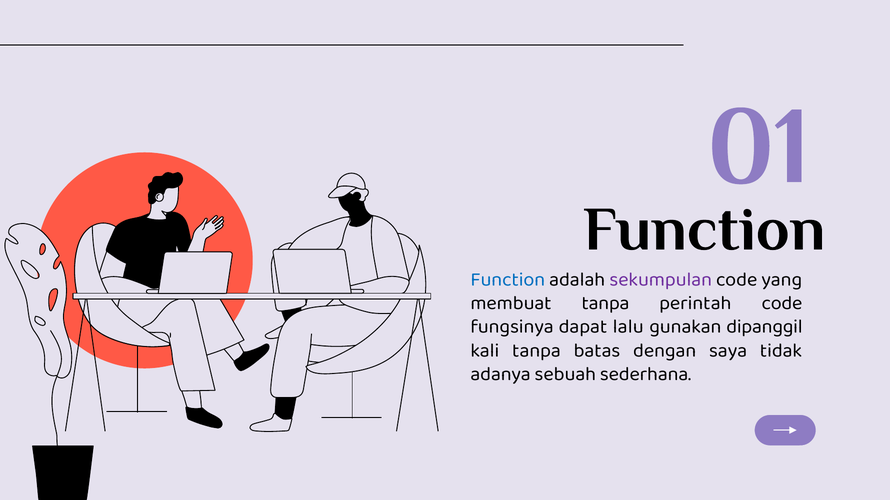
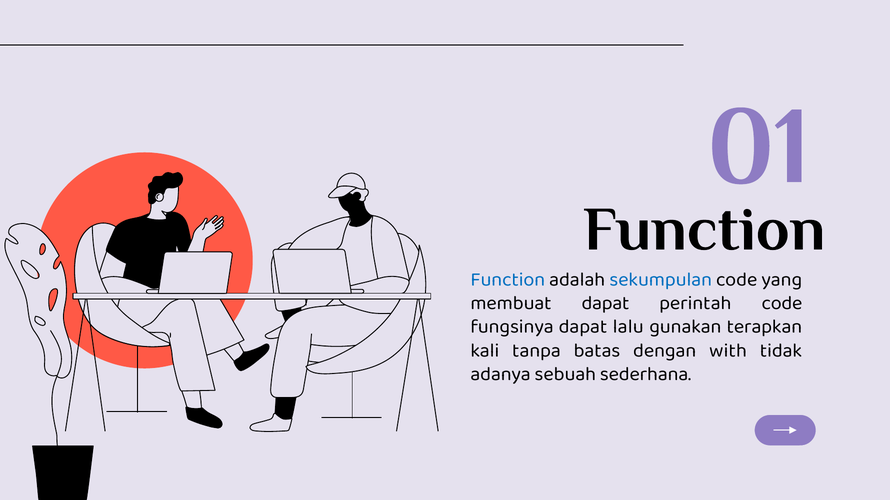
sekumpulan colour: purple -> blue (661, 279)
membuat tanpa: tanpa -> dapat (606, 303)
dipanggil: dipanggil -> terapkan (764, 327)
saya: saya -> with (728, 351)
